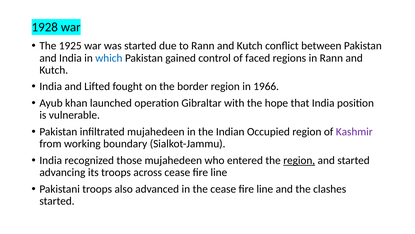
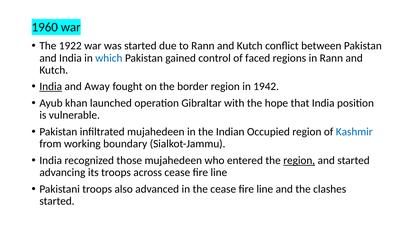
1928: 1928 -> 1960 (45, 27)
1925: 1925 -> 1922 (70, 46)
India underline: none -> present (51, 86)
Lifted: Lifted -> Away (97, 86)
1966: 1966 -> 1942 (266, 86)
Kashmir colour: purple -> blue (354, 131)
